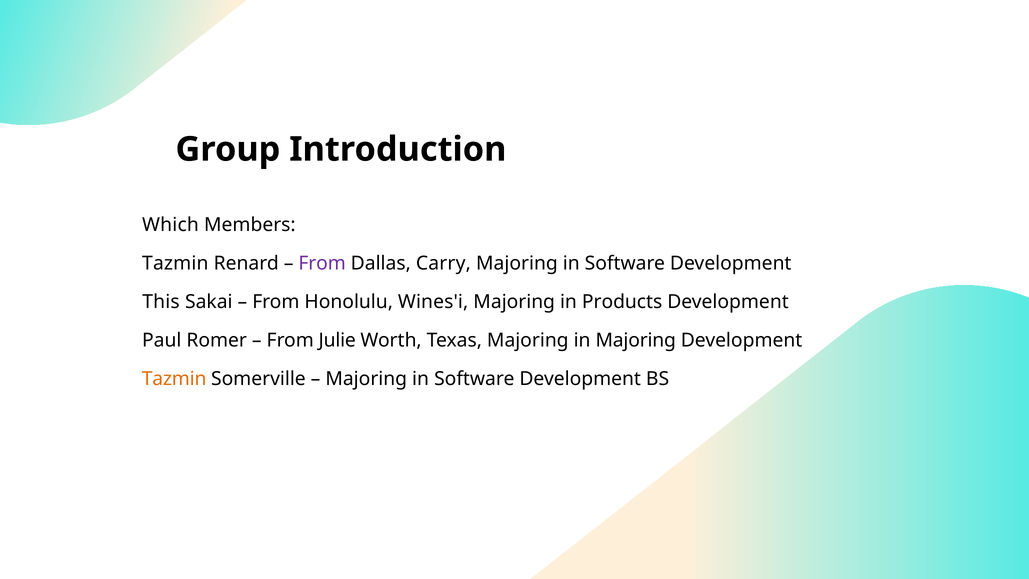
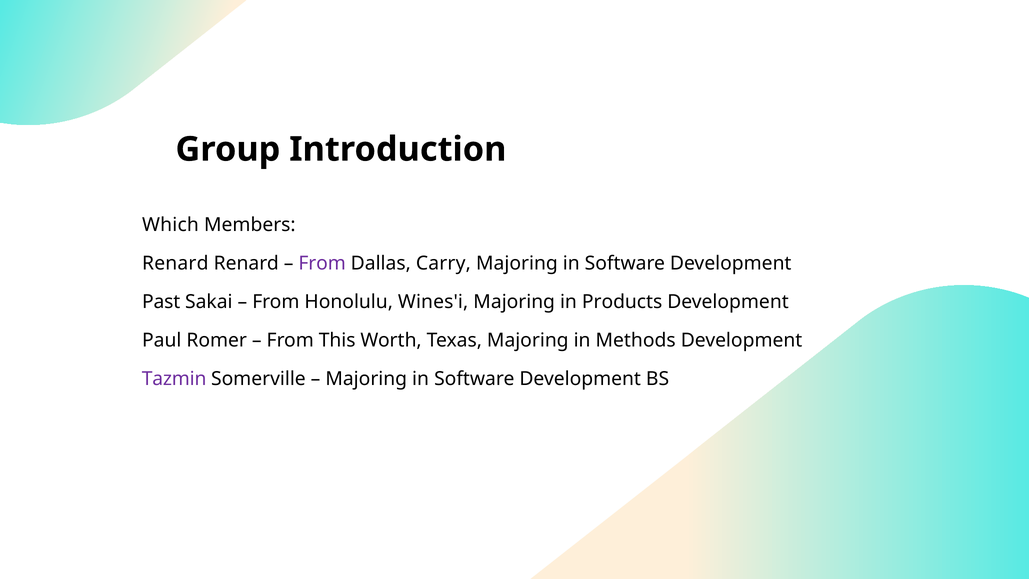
Tazmin: Tazmin -> Renard (175, 263)
This: This -> Past (161, 302)
Julie: Julie -> This (337, 340)
in Majoring: Majoring -> Methods (636, 340)
Tazmin colour: orange -> purple (174, 379)
